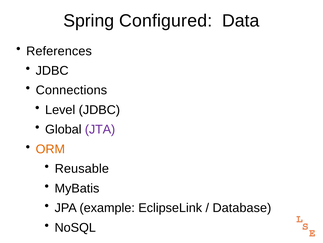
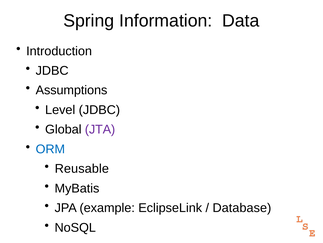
Configured: Configured -> Information (166, 21)
References: References -> Introduction (59, 51)
Connections: Connections -> Assumptions (71, 90)
ORM colour: orange -> blue (50, 149)
